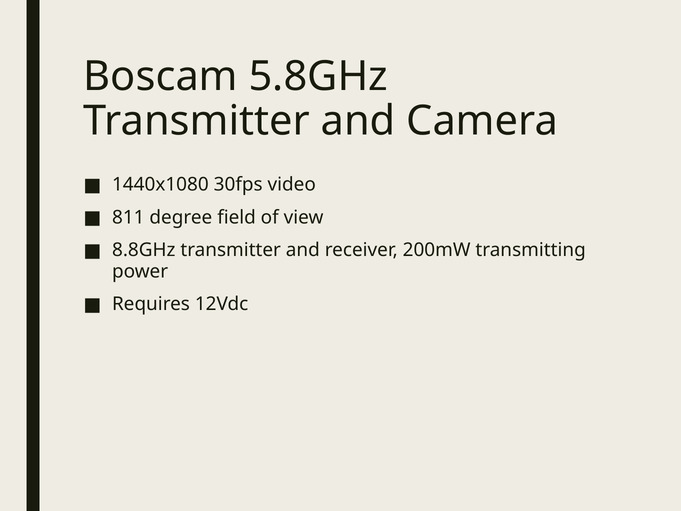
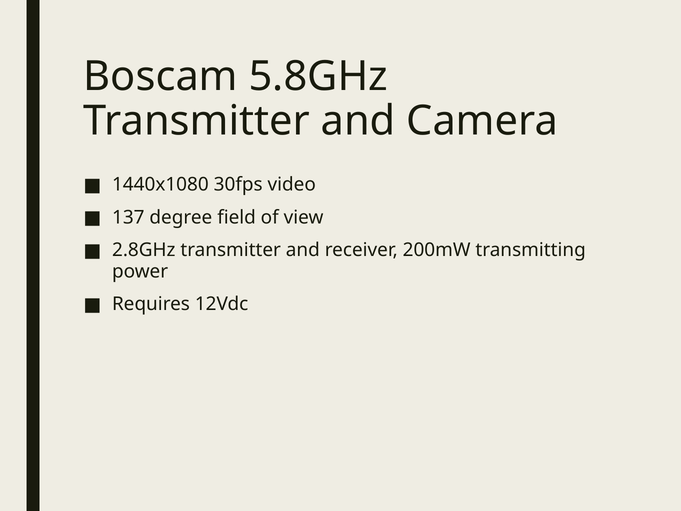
811: 811 -> 137 (128, 217)
8.8GHz: 8.8GHz -> 2.8GHz (144, 250)
